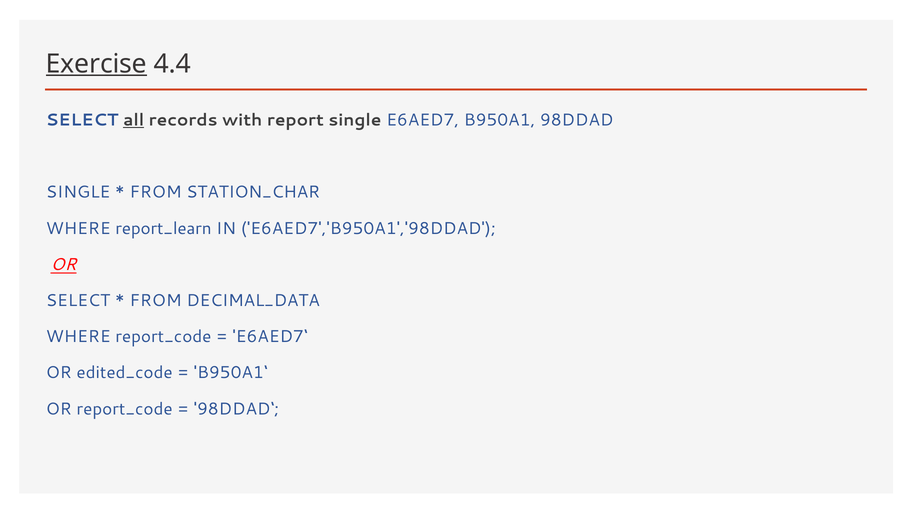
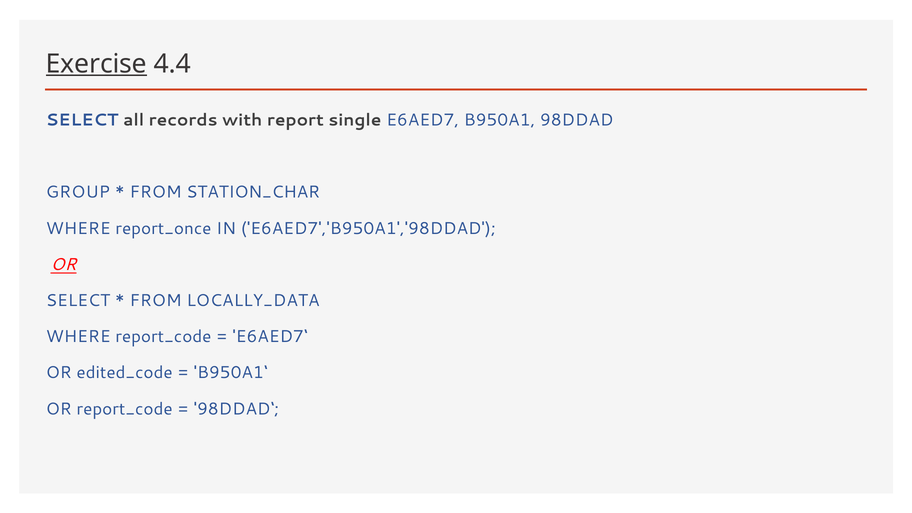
all underline: present -> none (134, 120)
SINGLE: SINGLE -> GROUP (78, 192)
report_learn: report_learn -> report_once (163, 228)
DECIMAL_DATA: DECIMAL_DATA -> LOCALLY_DATA (253, 301)
